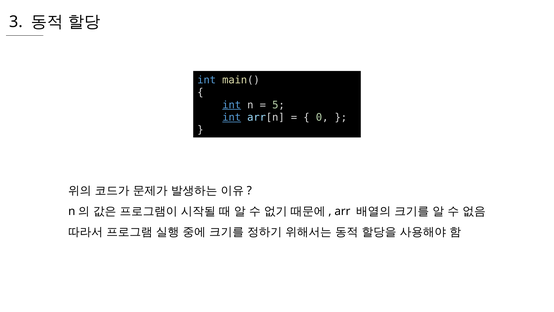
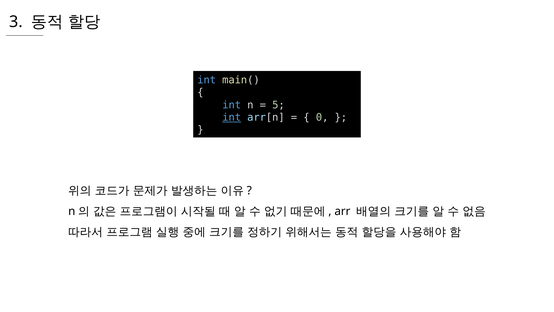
int underline: present -> none (232, 105)
